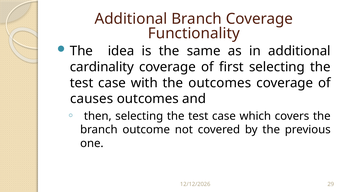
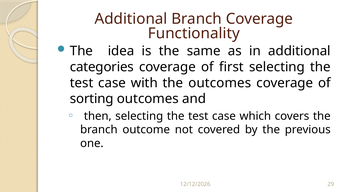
cardinality: cardinality -> categories (102, 67)
causes: causes -> sorting (92, 99)
